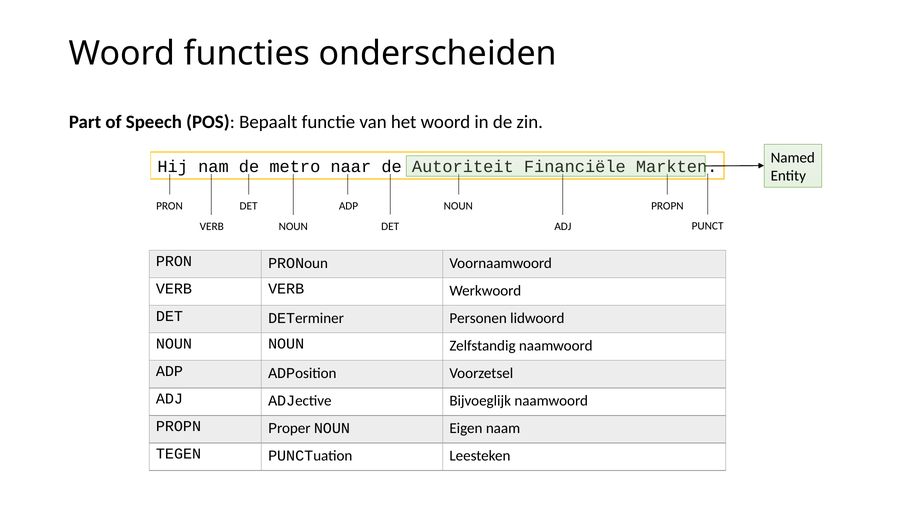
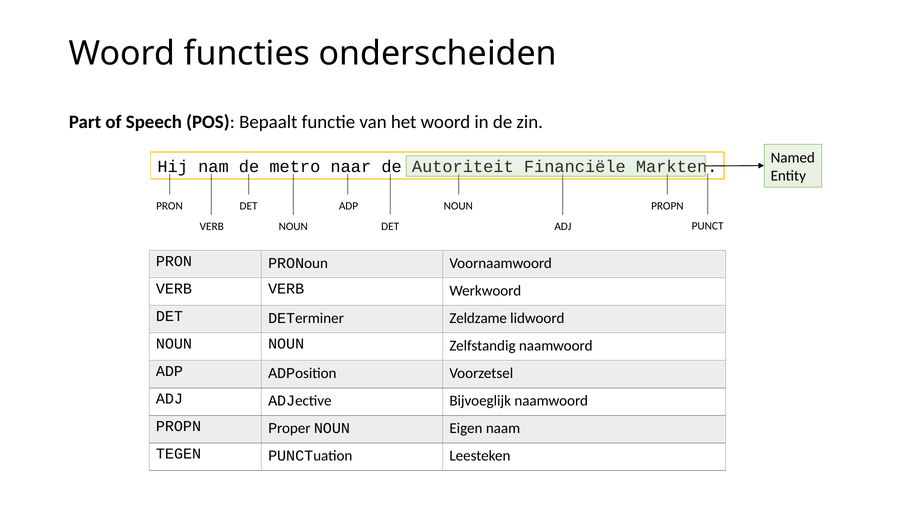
Personen: Personen -> Zeldzame (478, 318)
